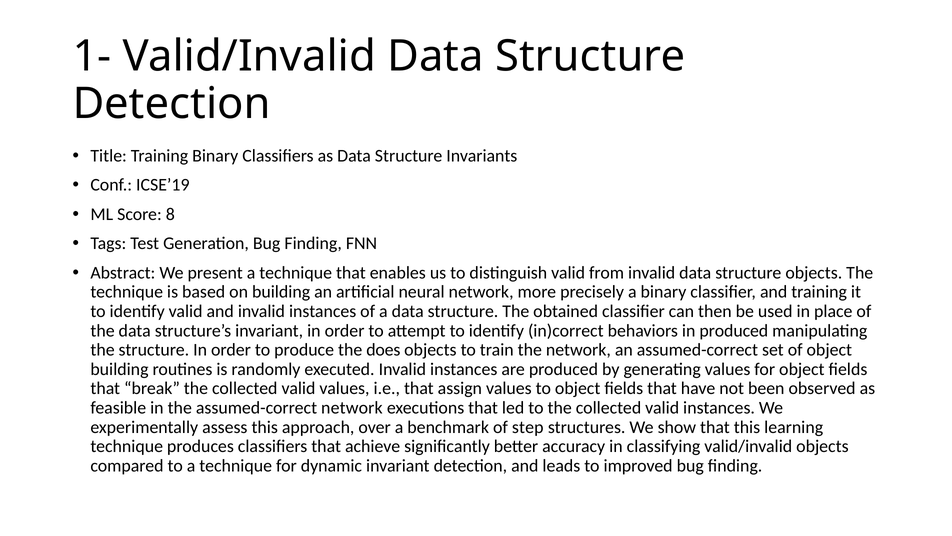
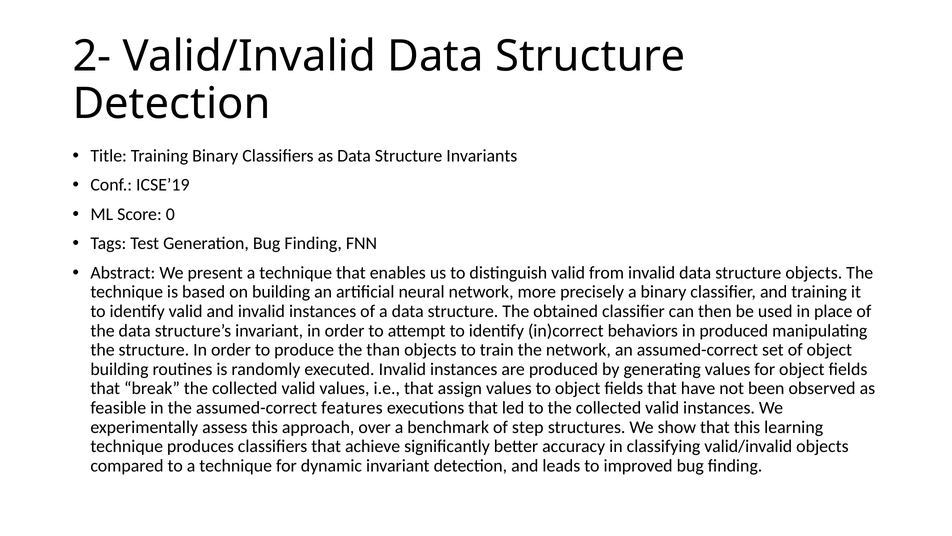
1-: 1- -> 2- (92, 56)
8: 8 -> 0 (170, 214)
does: does -> than (383, 350)
assumed-correct network: network -> features (352, 407)
